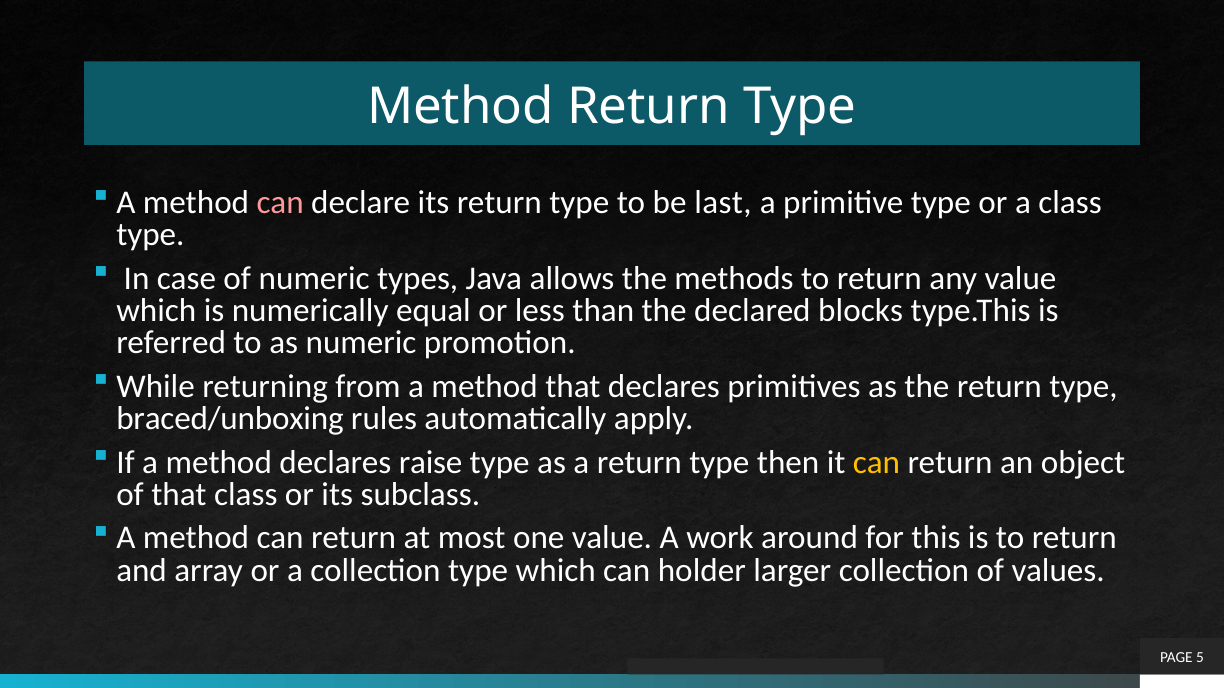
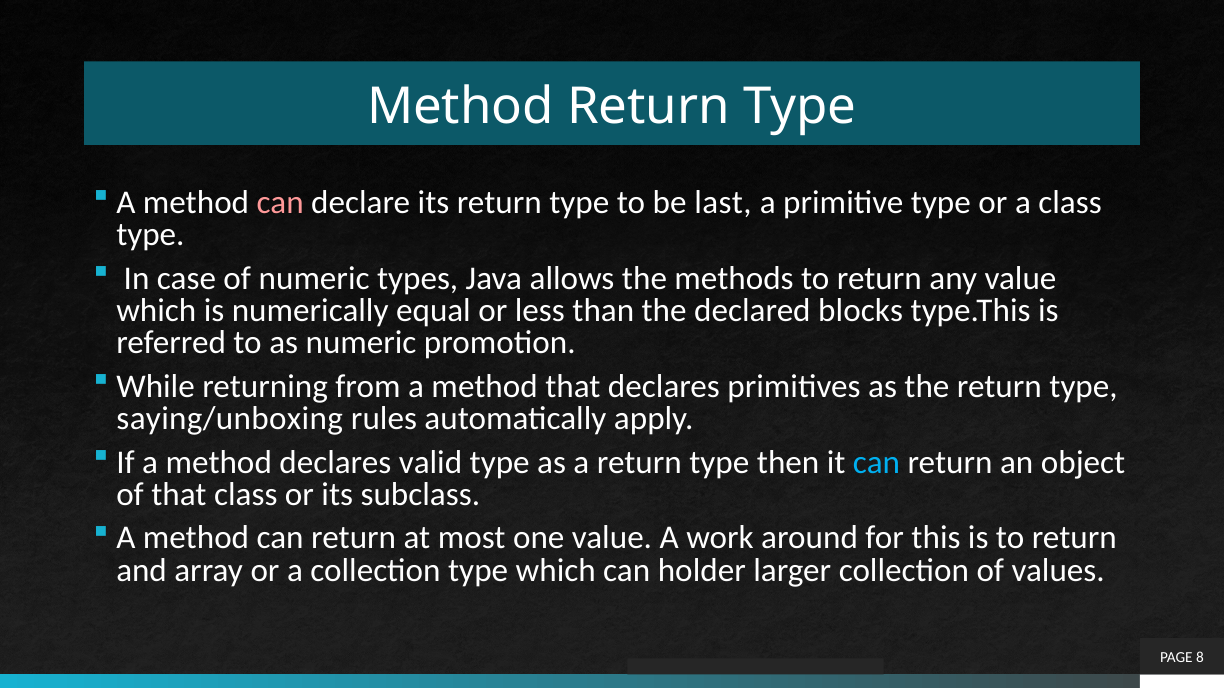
braced/unboxing: braced/unboxing -> saying/unboxing (230, 419)
raise: raise -> valid (431, 462)
can colour: yellow -> light blue (877, 462)
5: 5 -> 8 (1200, 658)
